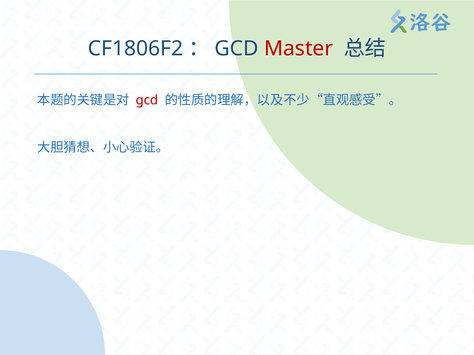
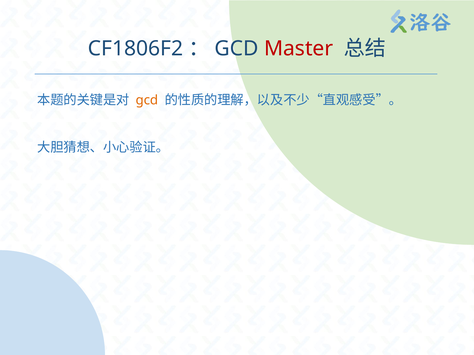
gcd colour: red -> orange (147, 100)
